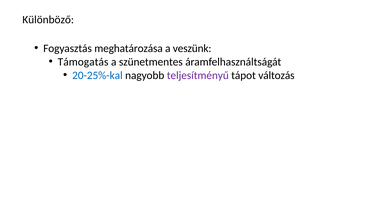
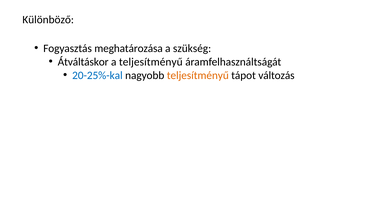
veszünk: veszünk -> szükség (192, 48)
Támogatás: Támogatás -> Átváltáskor (83, 62)
a szünetmentes: szünetmentes -> teljesítményű (151, 62)
teljesítményű colour: purple -> orange (198, 75)
